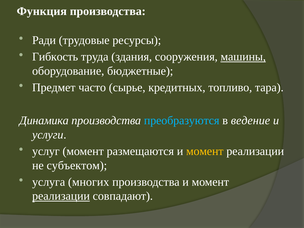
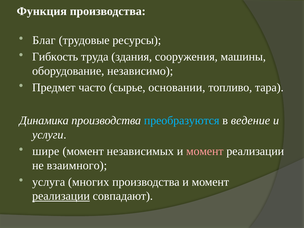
Ради: Ради -> Благ (44, 40)
машины underline: present -> none (243, 57)
бюджетные: бюджетные -> независимо (140, 71)
кредитных: кредитных -> основании (177, 87)
услуг: услуг -> шире (46, 151)
размещаются: размещаются -> независимых (140, 151)
момент colour: yellow -> pink (205, 151)
субъектом: субъектом -> взаимного (77, 165)
